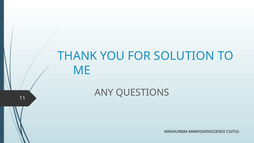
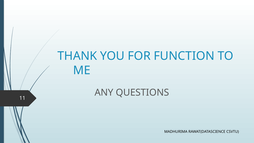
SOLUTION: SOLUTION -> FUNCTION (184, 56)
